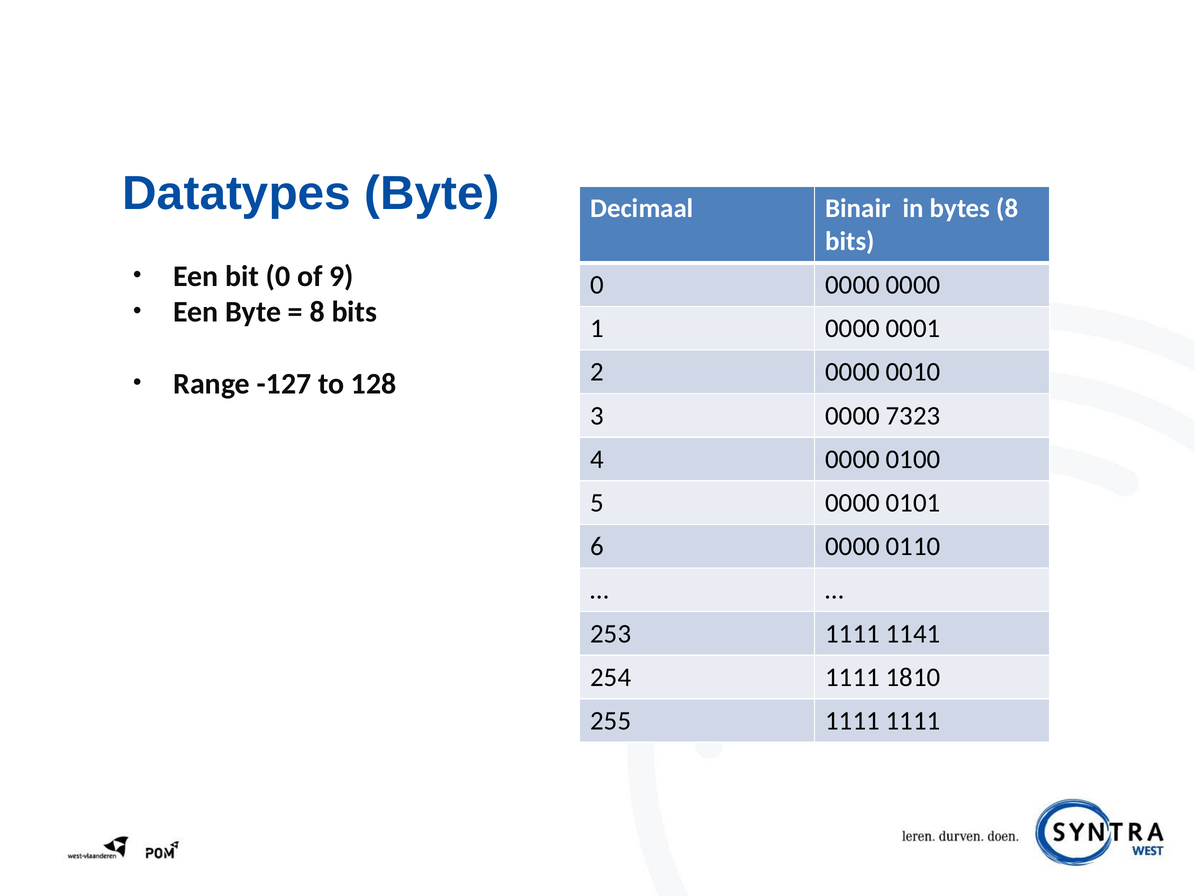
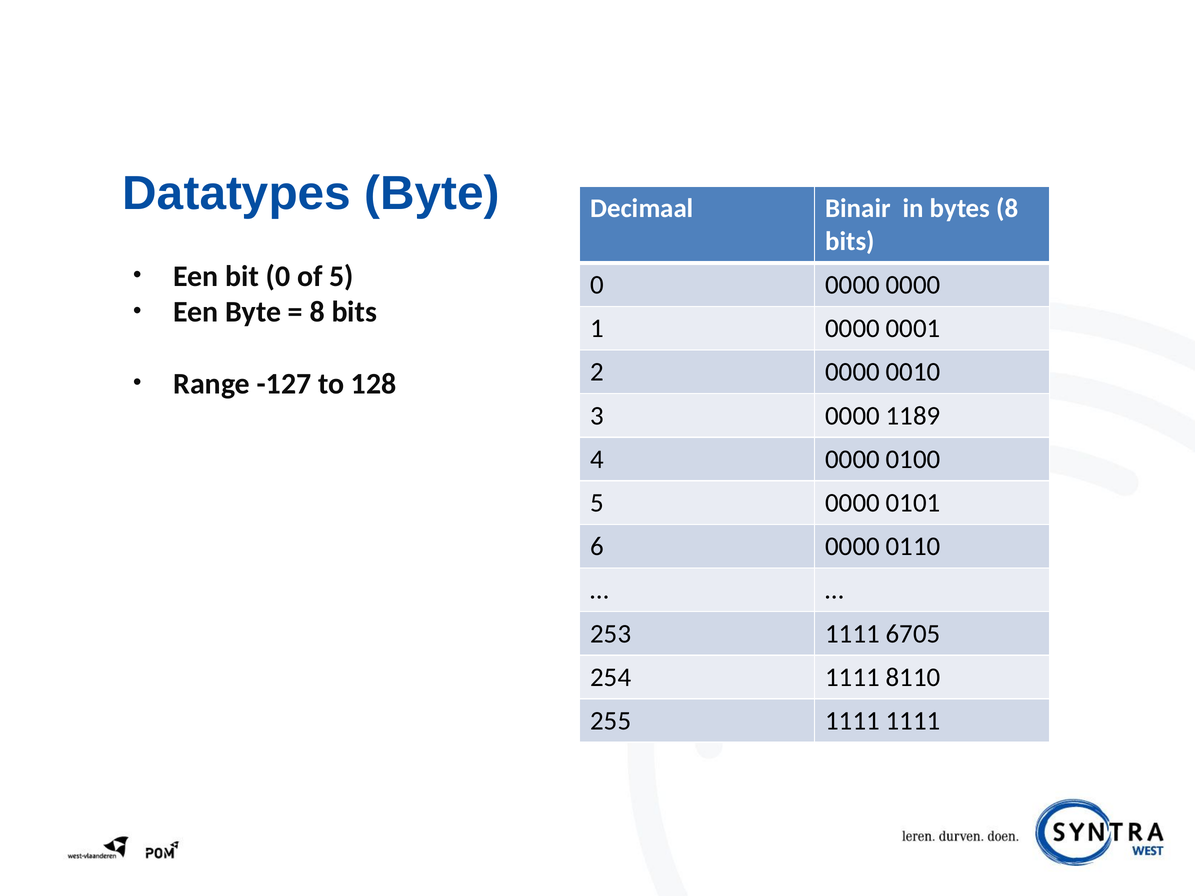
of 9: 9 -> 5 (342, 276)
7323: 7323 -> 1189 (913, 416)
1141: 1141 -> 6705 (913, 634)
1810: 1810 -> 8110 (913, 678)
